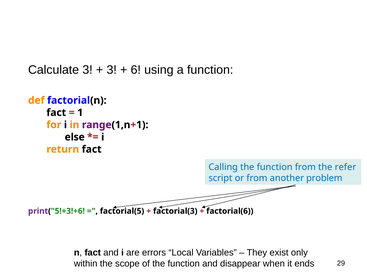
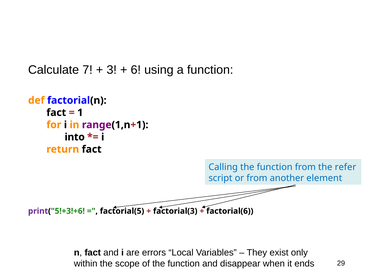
Calculate 3: 3 -> 7 (88, 70)
else: else -> into (75, 137)
problem: problem -> element (324, 178)
